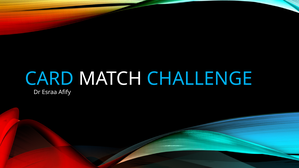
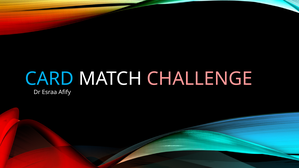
CHALLENGE colour: light blue -> pink (200, 79)
